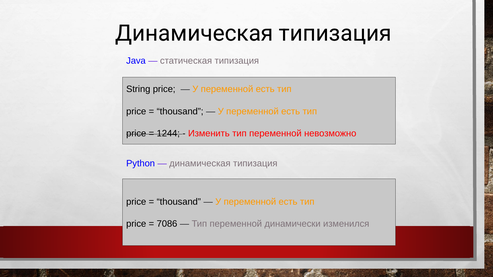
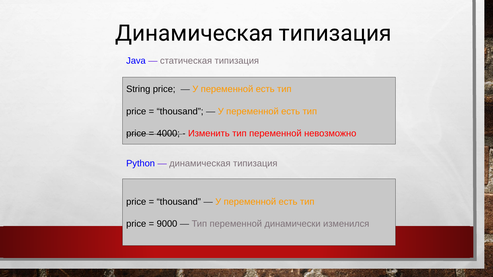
1244: 1244 -> 4000 (168, 134)
7086: 7086 -> 9000 (167, 224)
